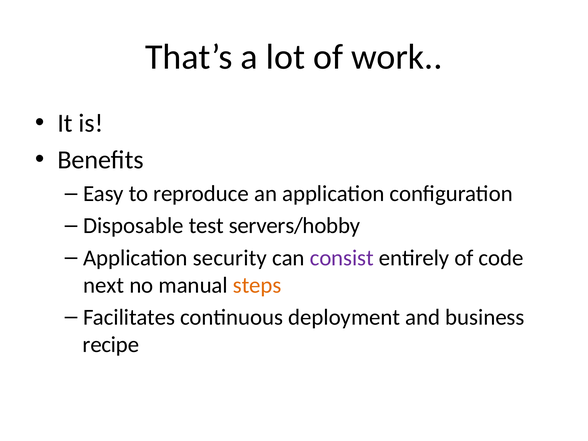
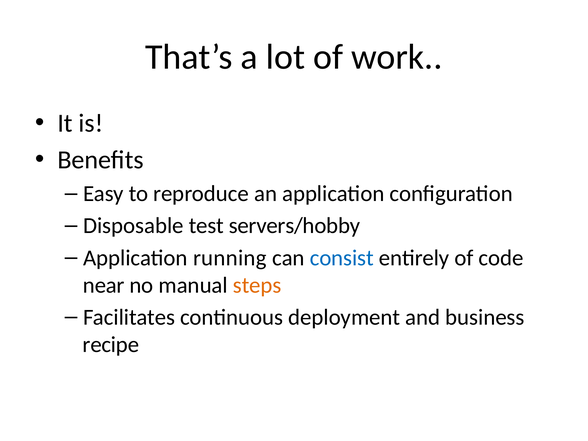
security: security -> running (230, 258)
consist colour: purple -> blue (342, 258)
next: next -> near (104, 285)
